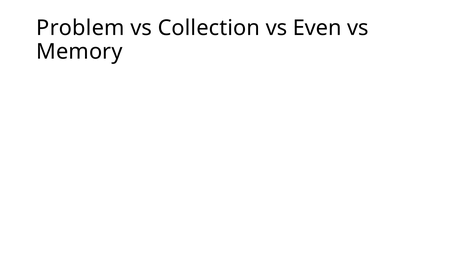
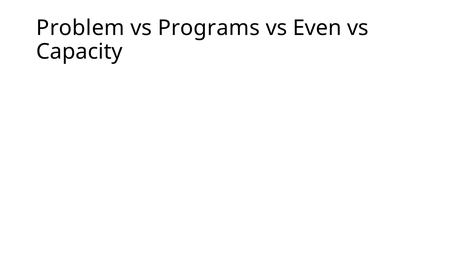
Collection: Collection -> Programs (209, 28)
Memory: Memory -> Capacity (79, 52)
